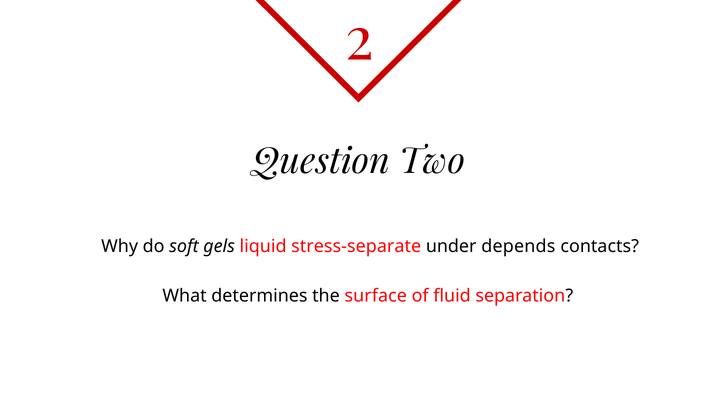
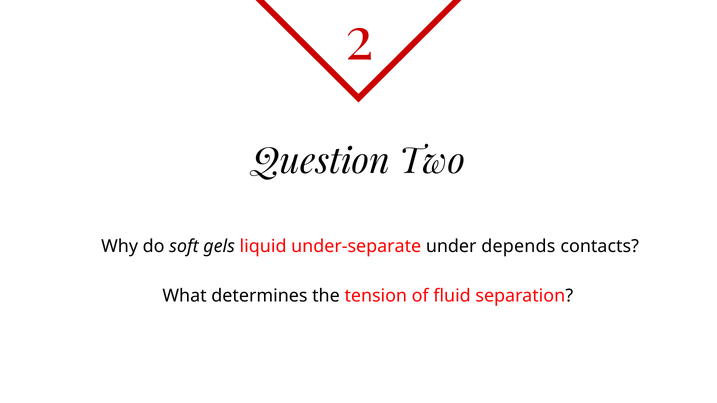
stress-separate: stress-separate -> under-separate (356, 247)
surface: surface -> tension (376, 296)
